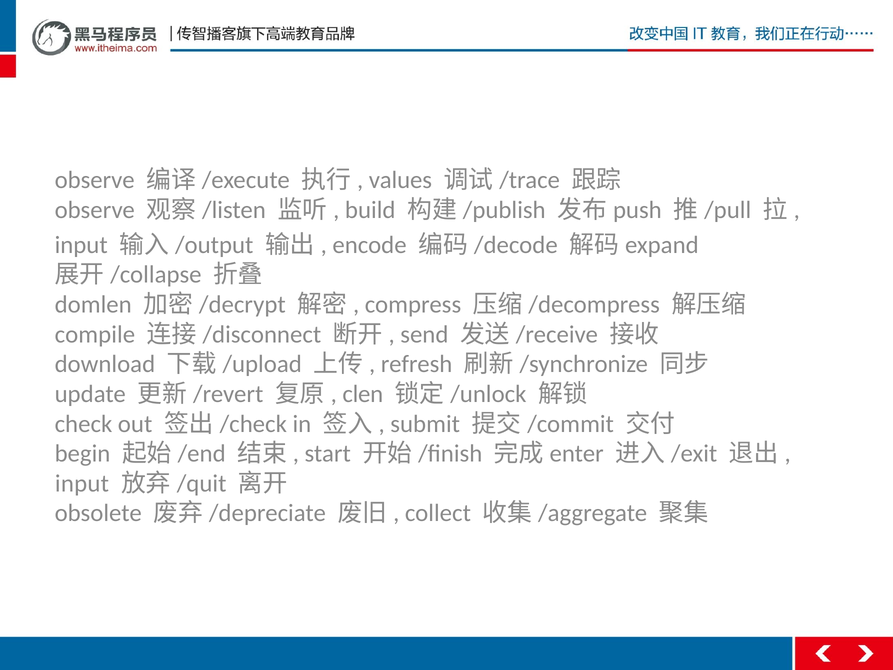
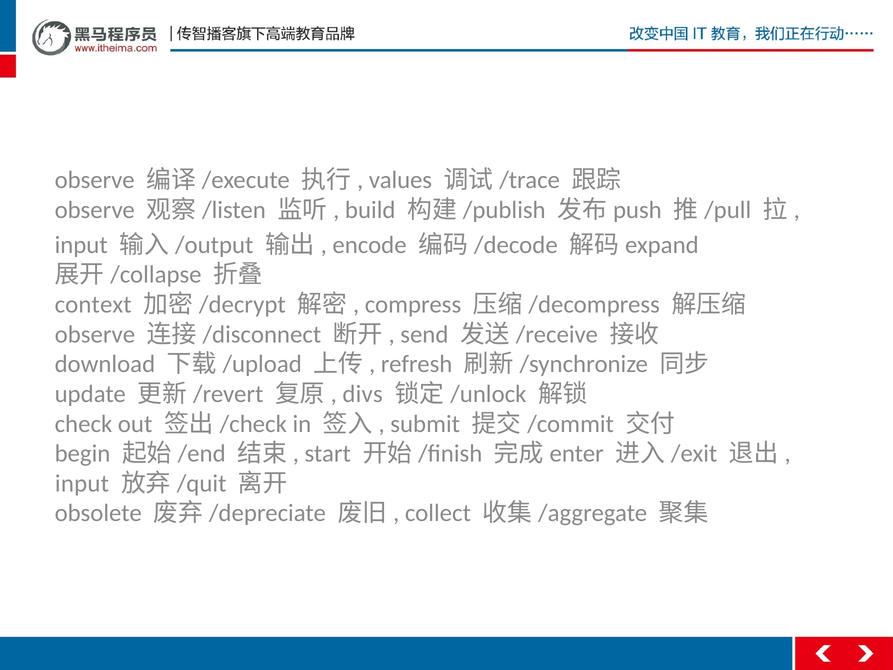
domlen: domlen -> context (93, 304)
compile: compile -> observe (95, 334)
clen: clen -> divs (363, 394)
